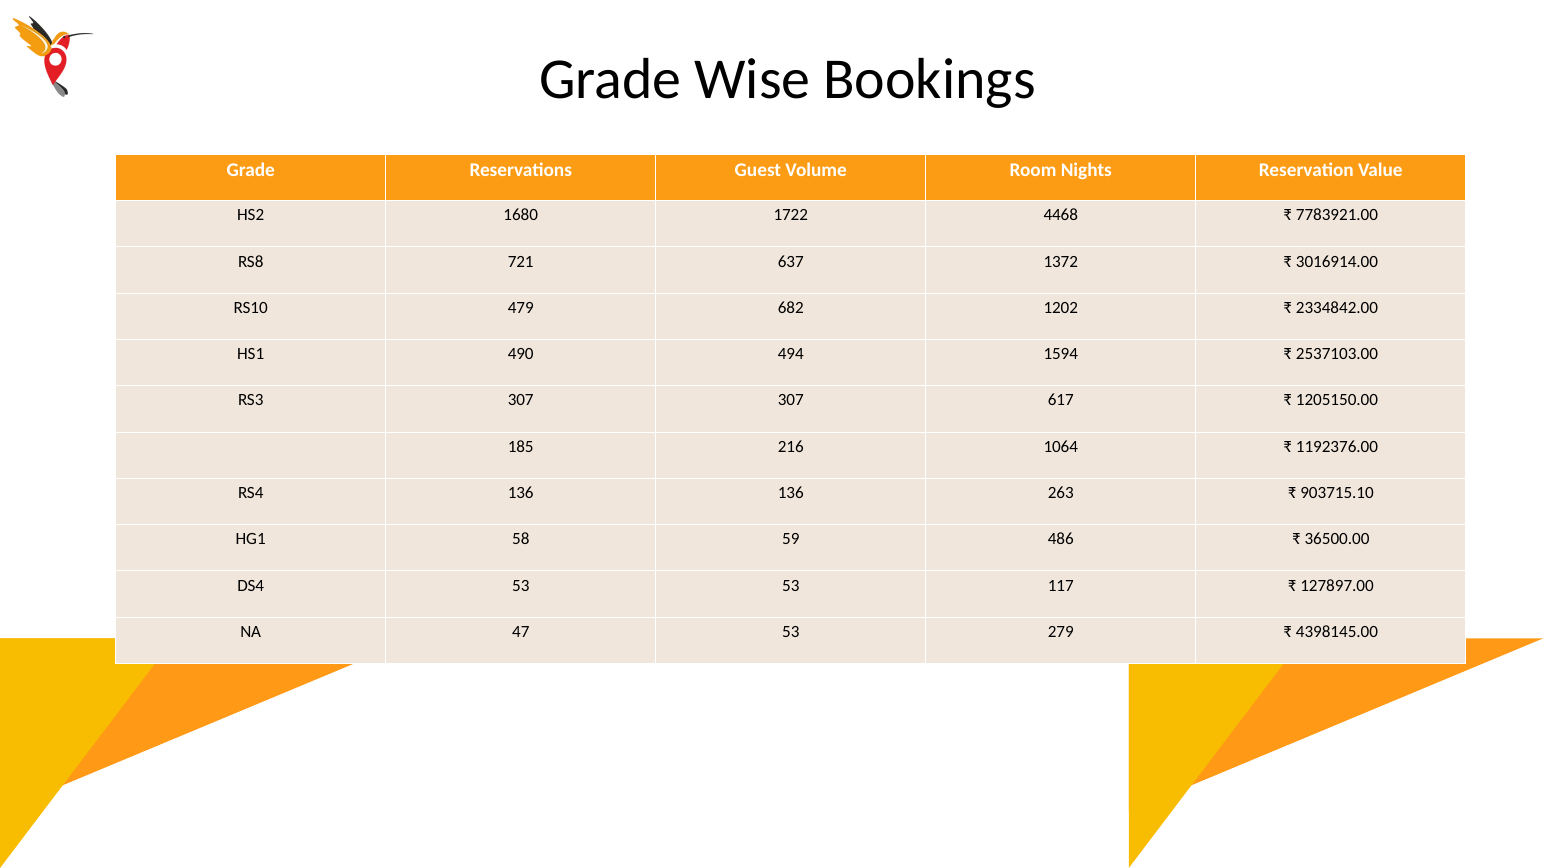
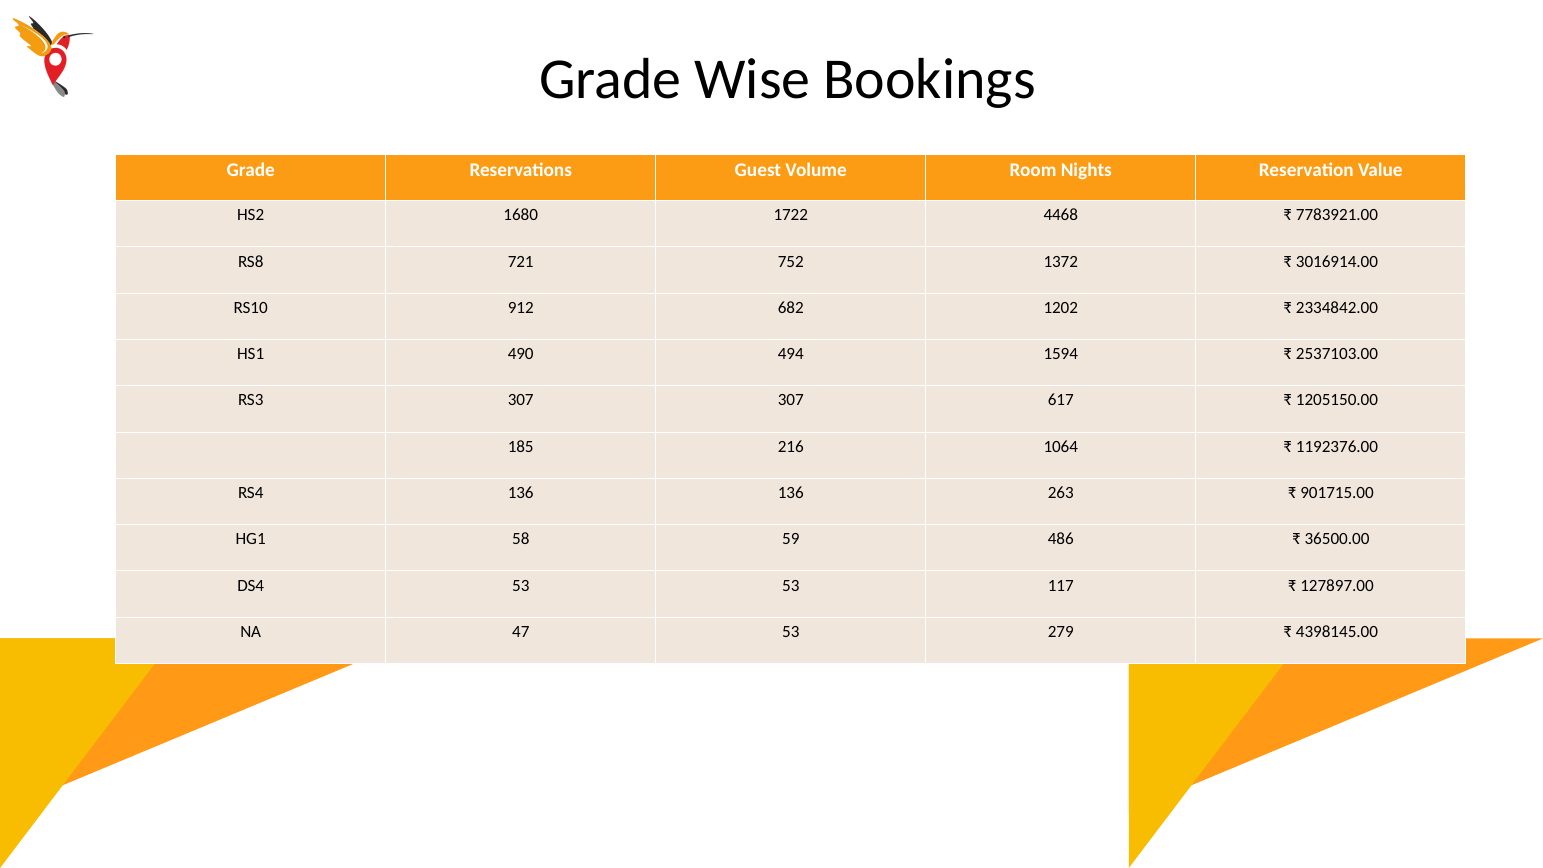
637: 637 -> 752 (791, 261)
479: 479 -> 912 (521, 308)
903715.10: 903715.10 -> 901715.00 (1337, 493)
